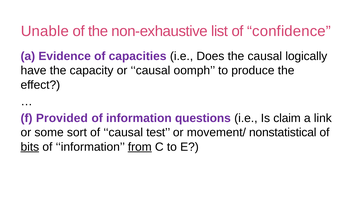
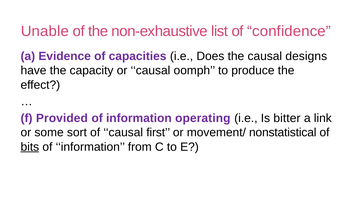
logically: logically -> designs (306, 56)
questions: questions -> operating (203, 118)
claim: claim -> bitter (287, 118)
test: test -> first (158, 133)
from underline: present -> none (140, 147)
